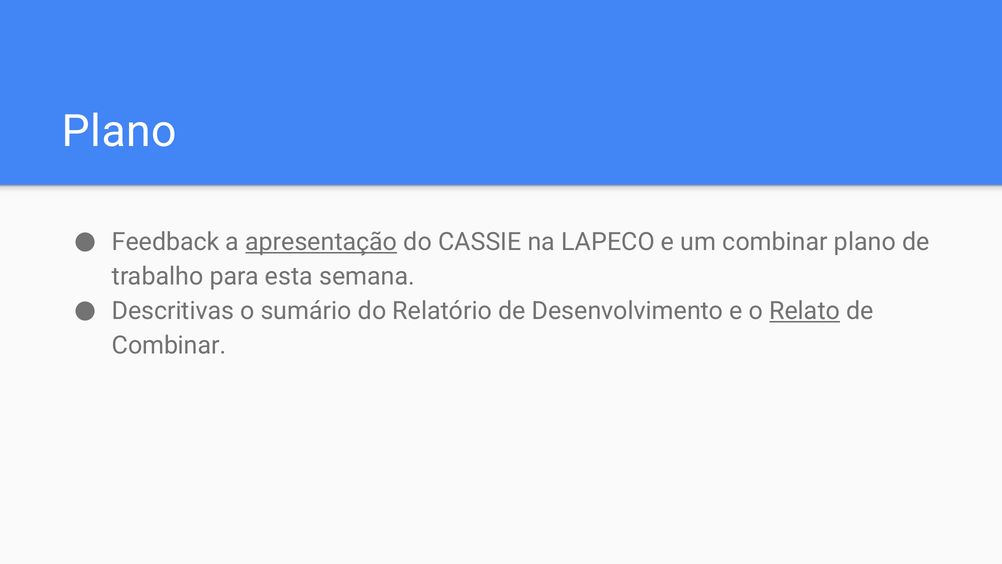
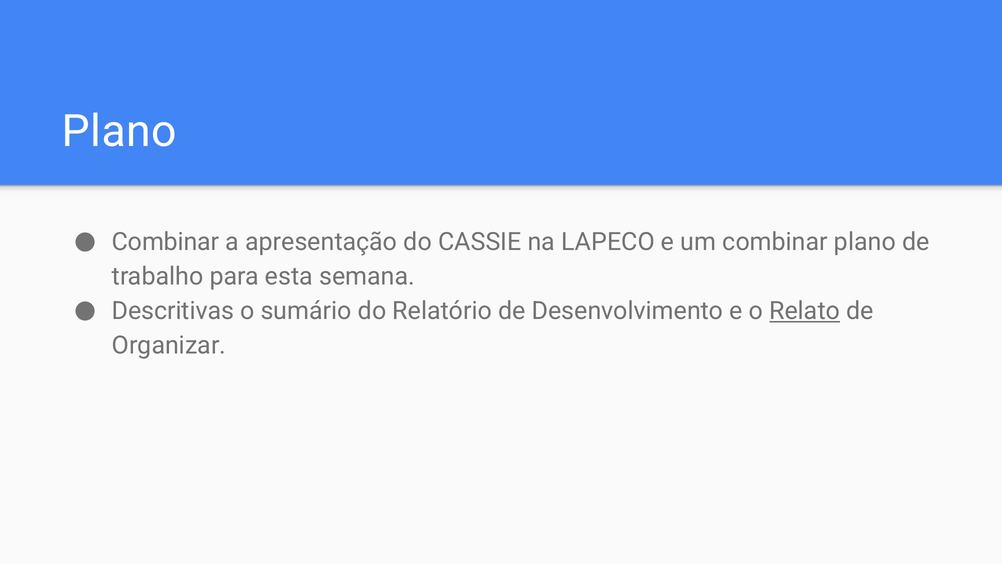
Feedback: Feedback -> Combinar (166, 242)
apresentação underline: present -> none (321, 242)
Combinar: Combinar -> Organizar (169, 345)
